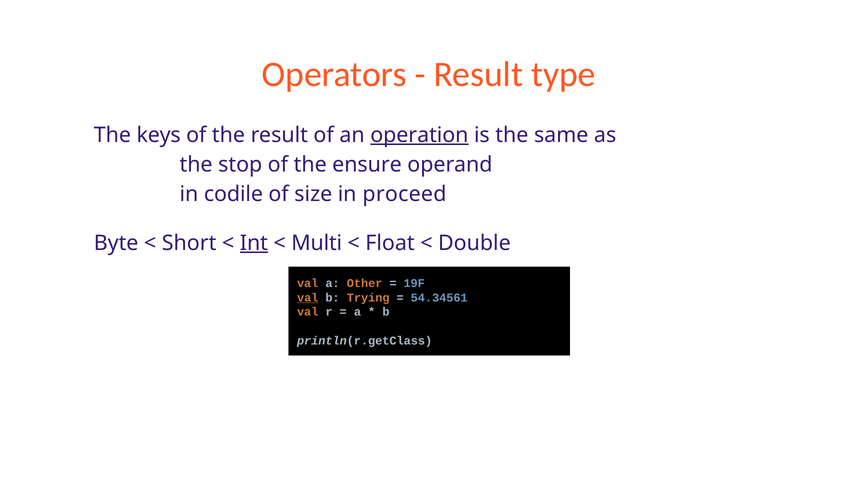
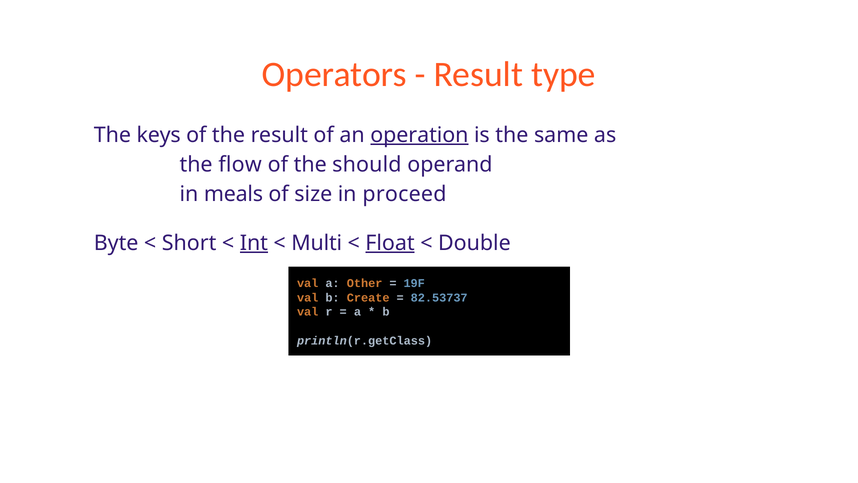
stop: stop -> flow (240, 165)
ensure: ensure -> should (367, 165)
codile: codile -> meals (233, 194)
Float underline: none -> present (390, 243)
val underline: present -> none (308, 297)
Trying: Trying -> Create (368, 297)
54.34561: 54.34561 -> 82.53737 (439, 297)
